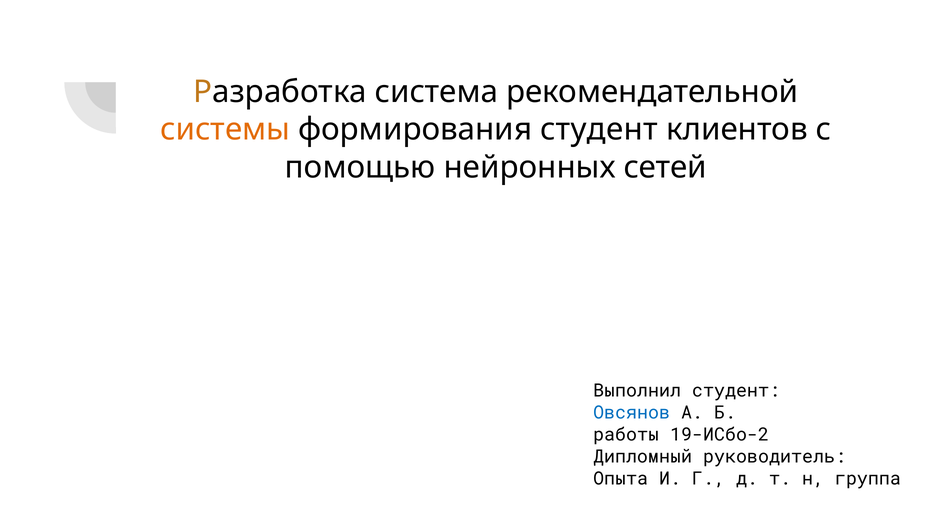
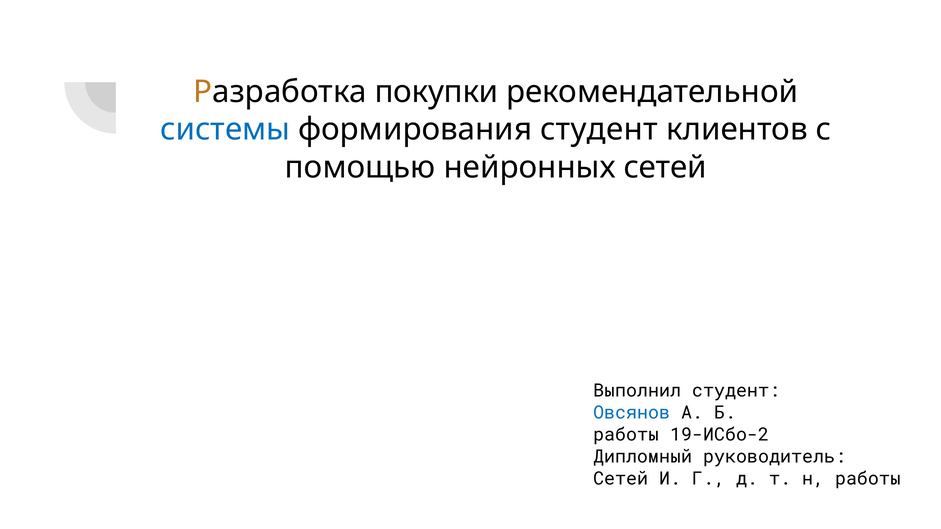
система: система -> покупки (437, 92)
системы colour: orange -> blue (225, 130)
Опыта: Опыта -> Сетей (621, 479)
н группа: группа -> работы (868, 479)
